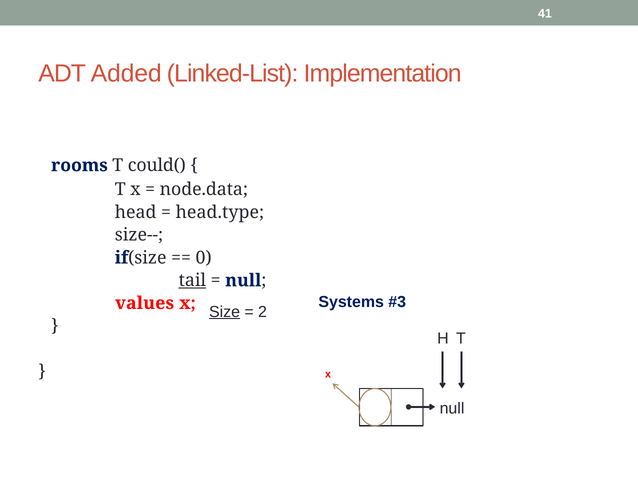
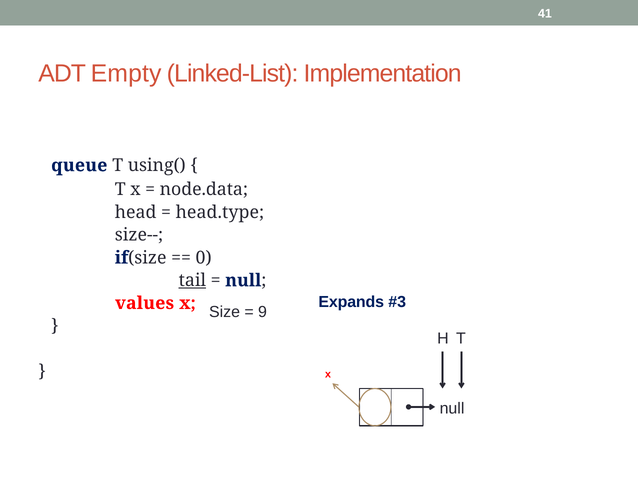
Added: Added -> Empty (126, 73)
rooms: rooms -> queue (79, 165)
could(: could( -> using( (157, 165)
Systems: Systems -> Expands (351, 302)
Size underline: present -> none (225, 312)
2: 2 -> 9 (263, 312)
